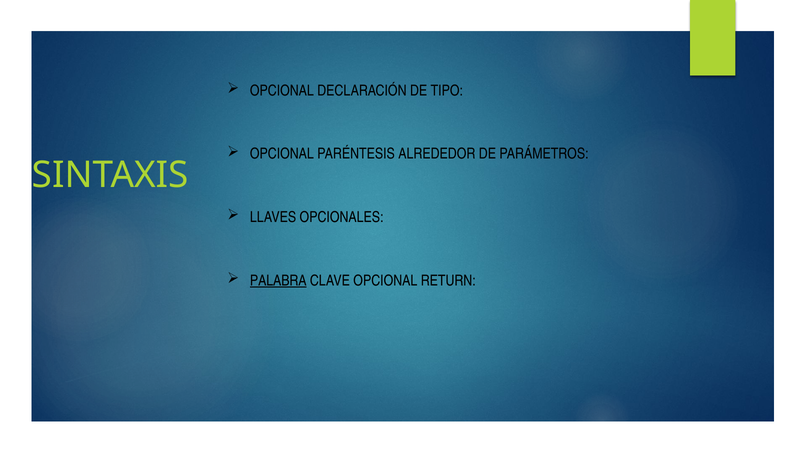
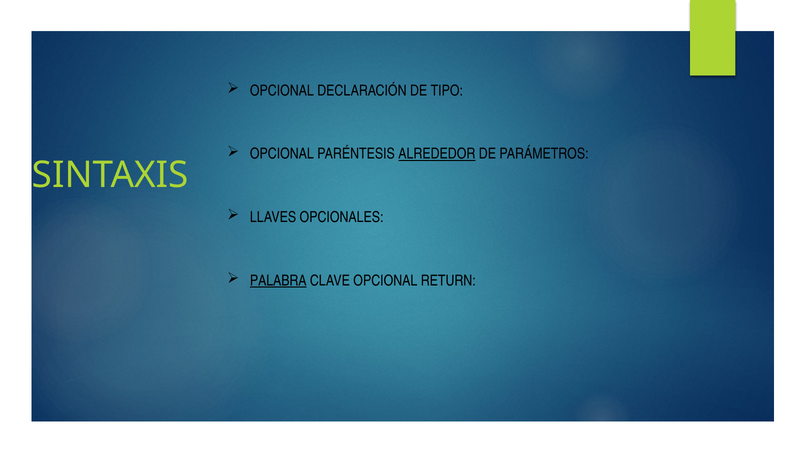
ALREDEDOR underline: none -> present (437, 154)
